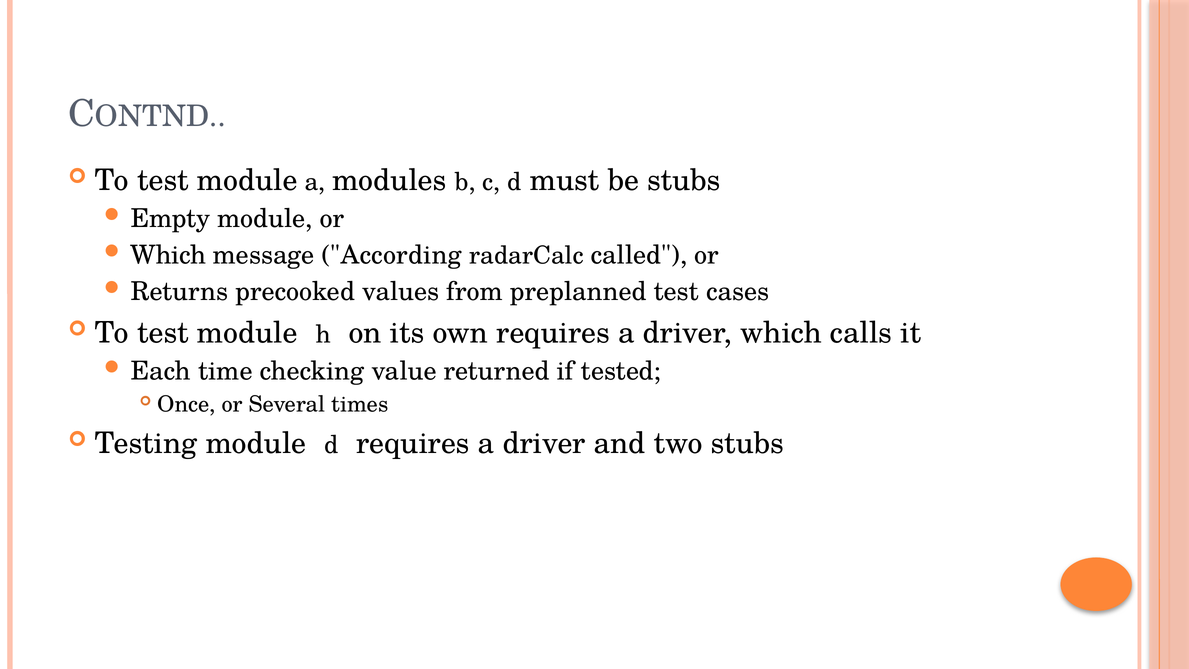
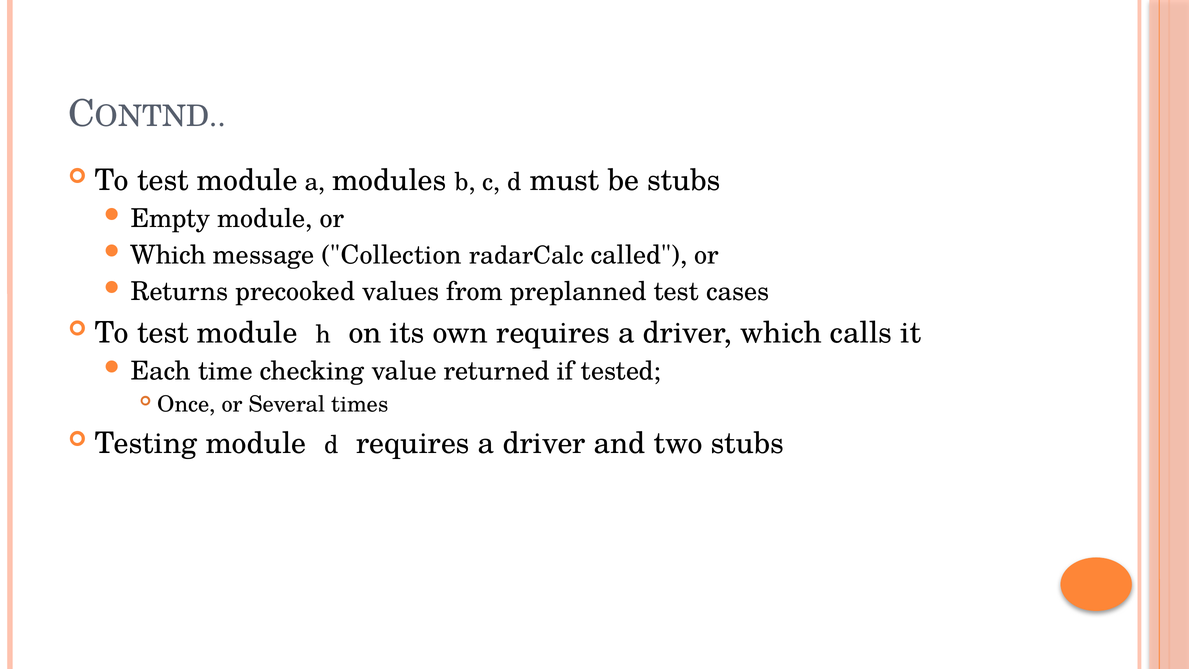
According: According -> Collection (392, 255)
